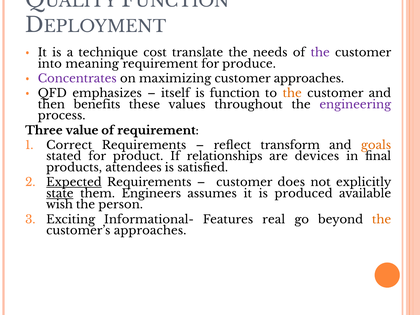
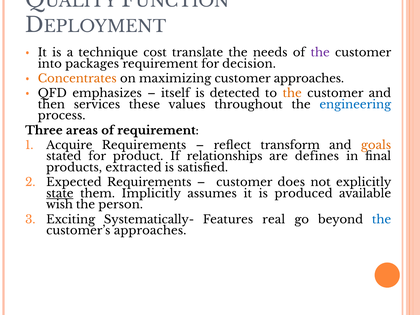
meaning: meaning -> packages (92, 64)
produce: produce -> decision (249, 64)
Concentrates colour: purple -> orange (77, 79)
function: function -> detected (235, 93)
benefits: benefits -> services (97, 105)
engineering colour: purple -> blue (355, 105)
value: value -> areas (82, 130)
Correct: Correct -> Acquire (69, 145)
devices: devices -> defines (317, 156)
attendees: attendees -> extracted (134, 168)
Expected underline: present -> none (74, 182)
Engineers: Engineers -> Implicitly (151, 194)
Informational-: Informational- -> Systematically- (149, 219)
the colour: orange -> blue (382, 219)
